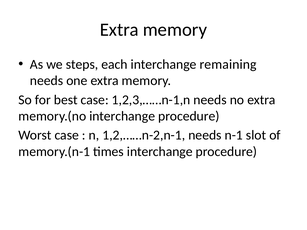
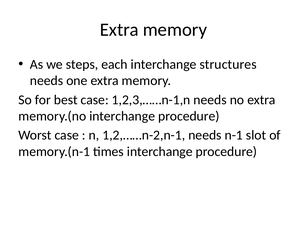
remaining: remaining -> structures (228, 64)
